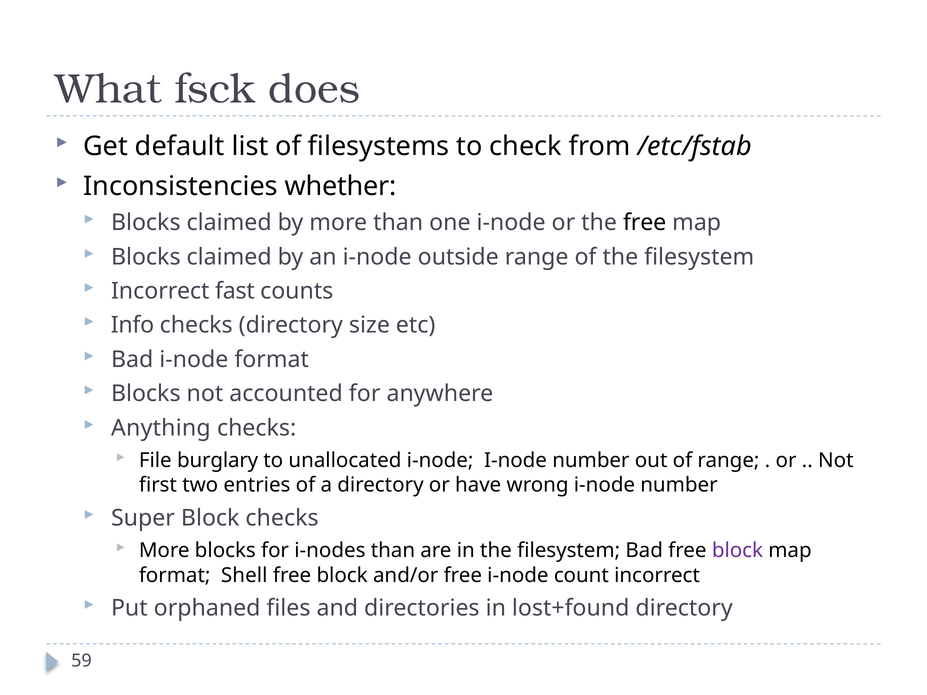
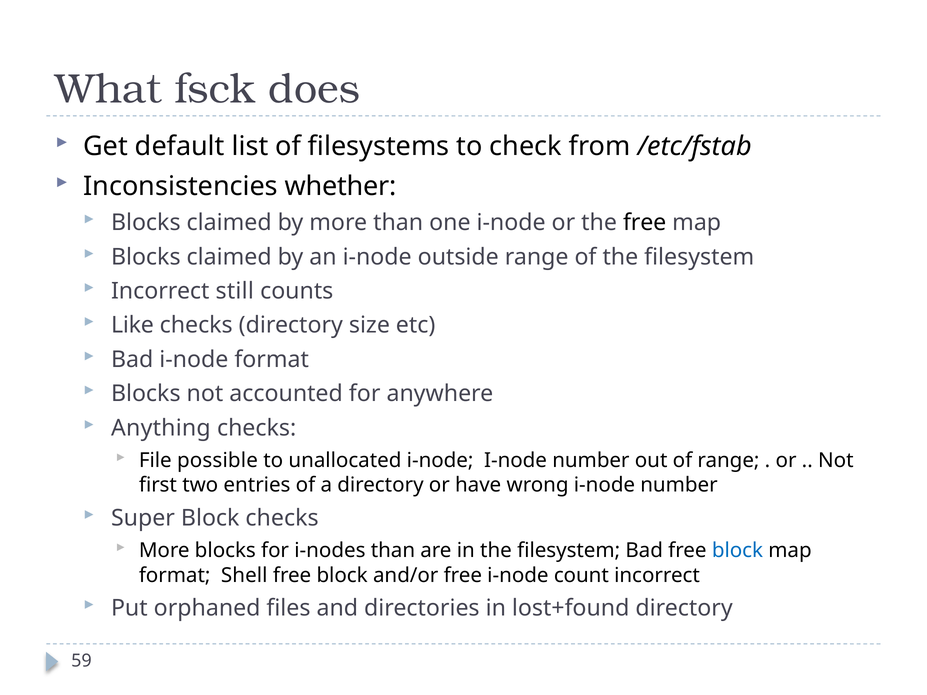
fast: fast -> still (235, 291)
Info: Info -> Like (132, 325)
burglary: burglary -> possible (217, 461)
block colour: purple -> blue (737, 551)
